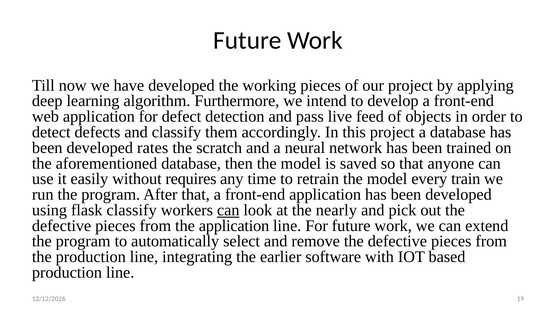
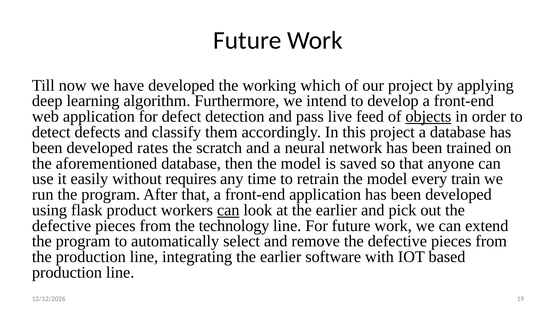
working pieces: pieces -> which (321, 85)
objects underline: none -> present (428, 116)
flask classify: classify -> product (132, 210)
at the nearly: nearly -> earlier (336, 210)
the application: application -> technology (234, 226)
